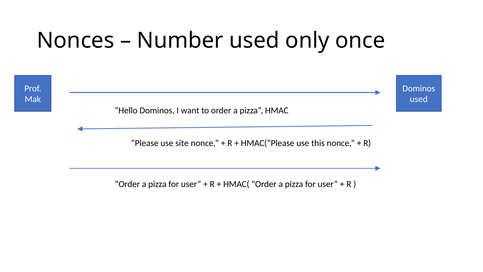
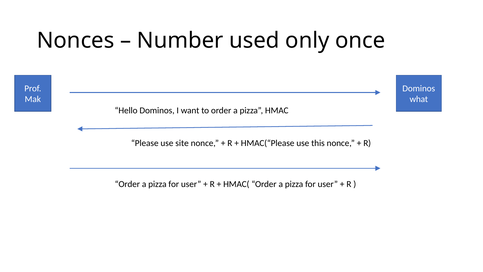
used: used -> what (419, 99)
